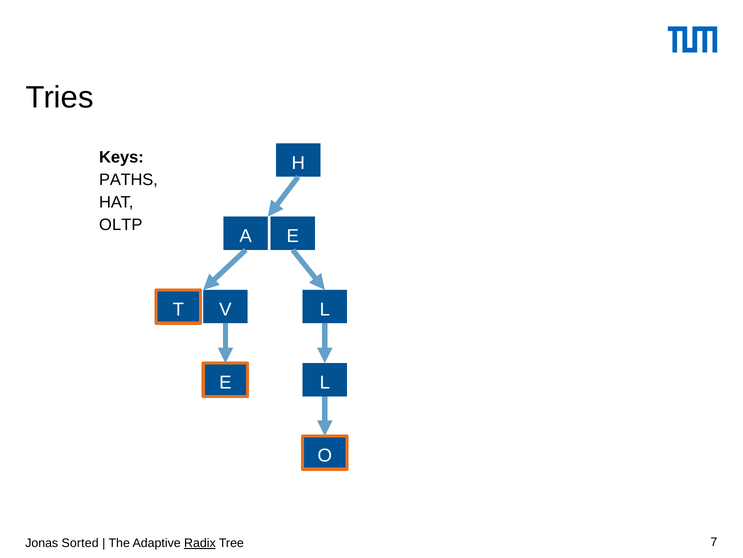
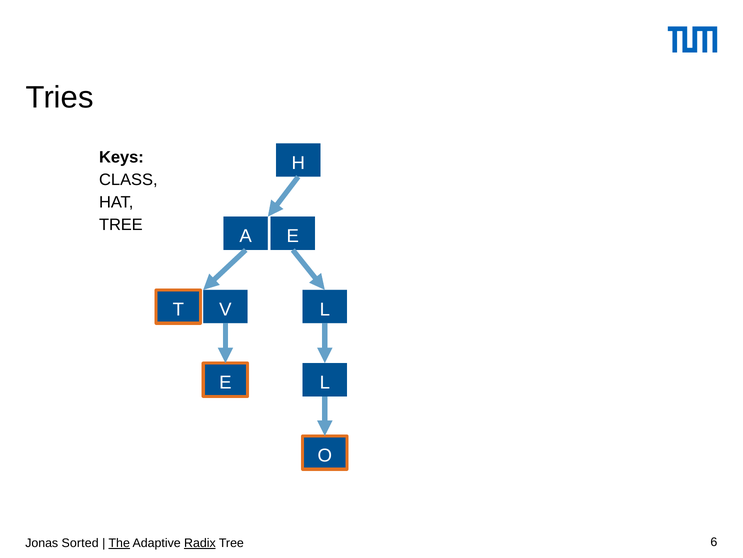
PATHS: PATHS -> CLASS (128, 180)
OLTP: OLTP -> TREE (121, 225)
The underline: none -> present (119, 542)
7: 7 -> 6 (714, 542)
